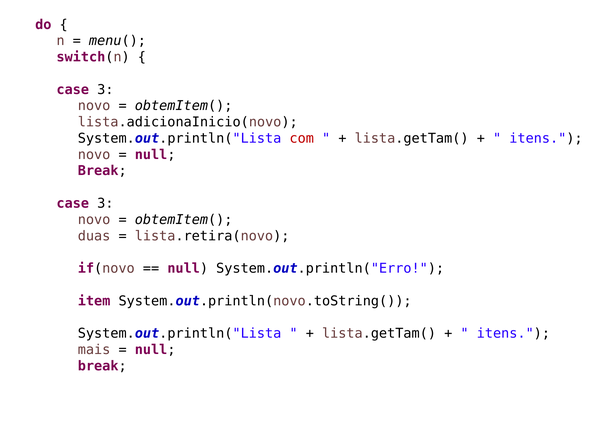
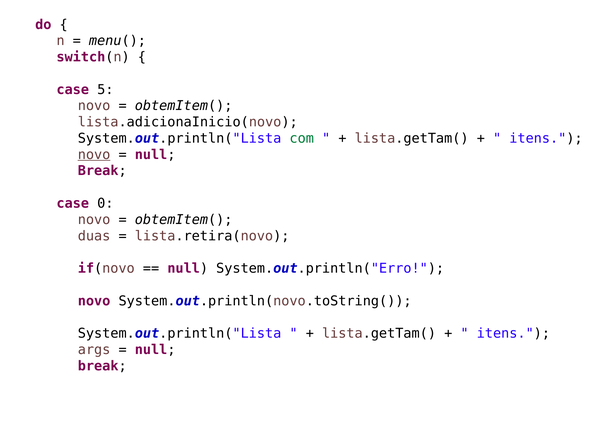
3: 3 -> 5 (105, 90)
com colour: red -> green (302, 138)
novo underline: none -> present (94, 154)
3: 3 -> 0 (105, 203)
item: item -> novo (94, 301)
mais: mais -> args (94, 349)
